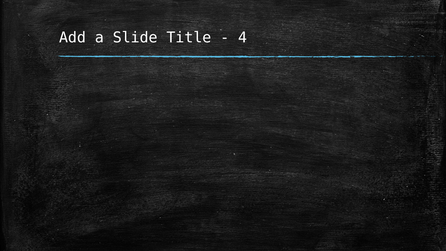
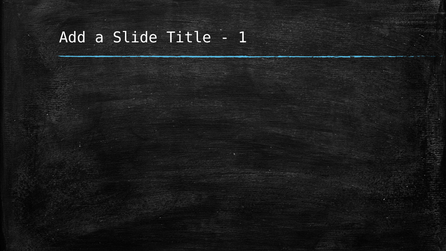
4: 4 -> 1 (243, 38)
